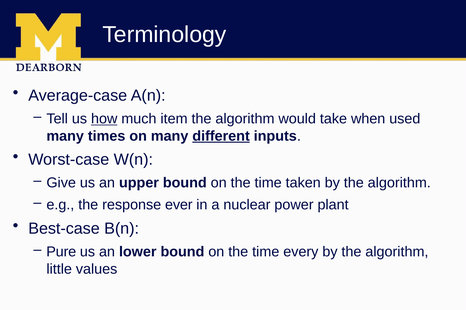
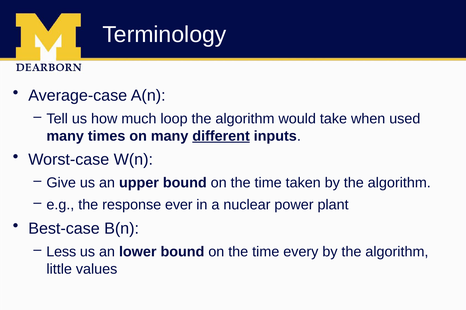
how underline: present -> none (104, 119)
item: item -> loop (174, 119)
Pure: Pure -> Less (61, 252)
